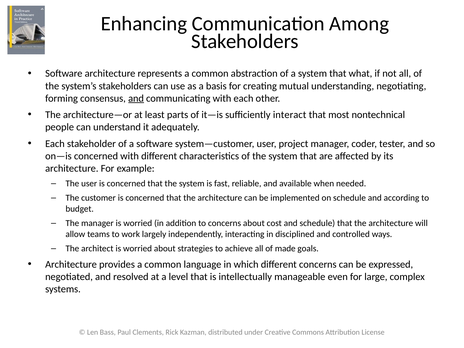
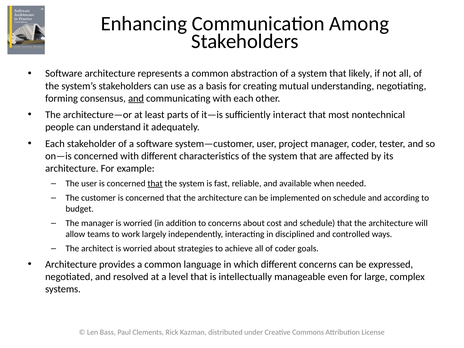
what: what -> likely (360, 74)
that underline: none -> present (155, 184)
of made: made -> coder (285, 249)
